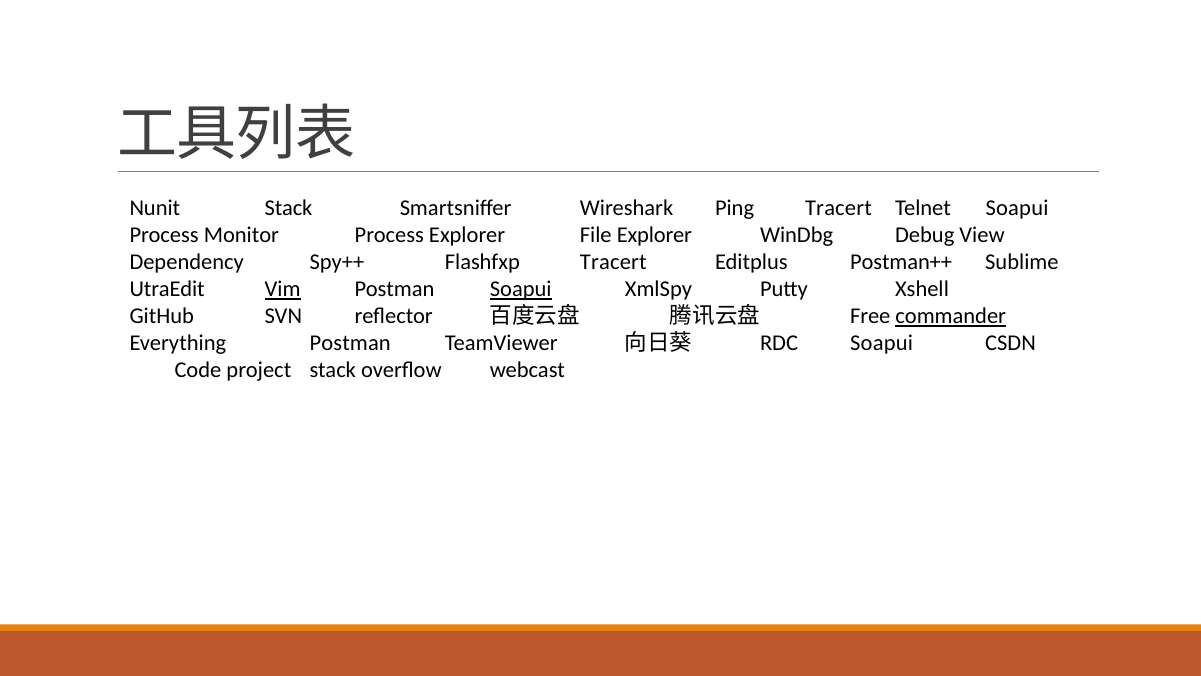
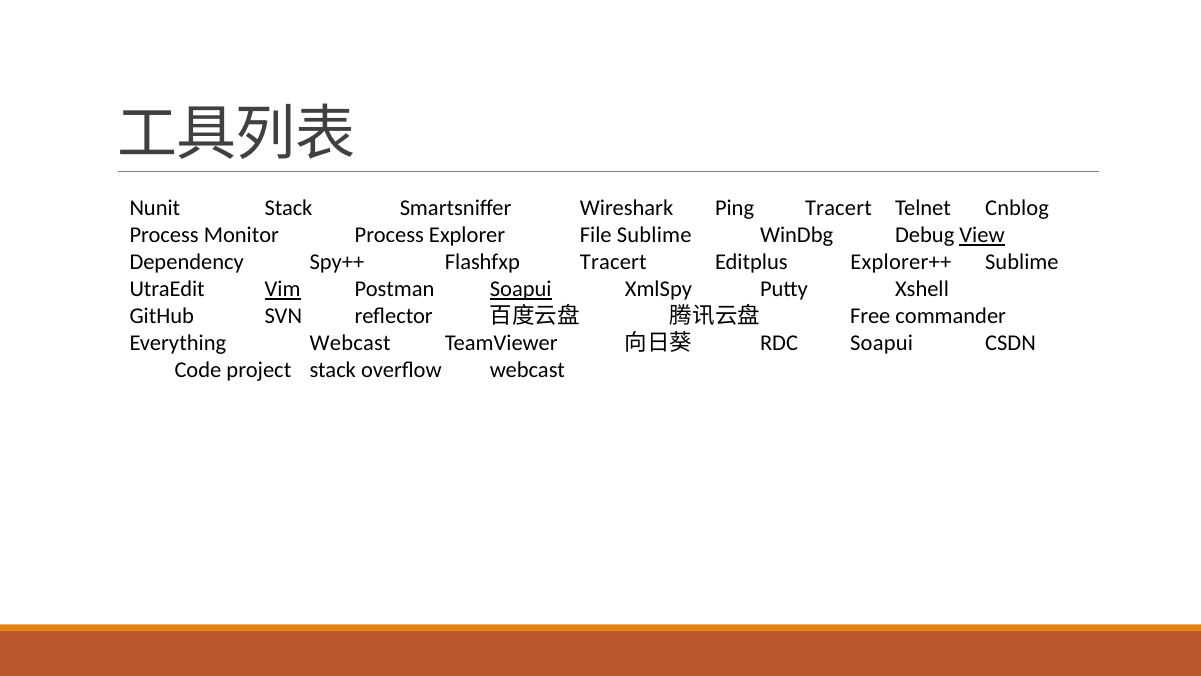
Telnet Soapui: Soapui -> Cnblog (1017, 208)
File Explorer: Explorer -> Sublime (654, 235)
View underline: none -> present (982, 235)
Postman++: Postman++ -> Explorer++ (901, 262)
commander underline: present -> none (951, 316)
Everything Postman: Postman -> Webcast (350, 343)
